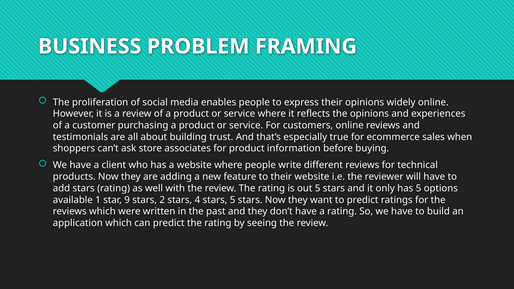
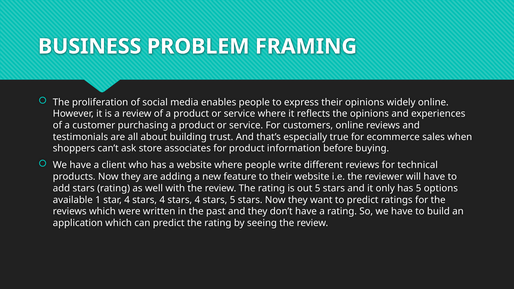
star 9: 9 -> 4 (127, 200)
2: 2 -> 4 (162, 200)
